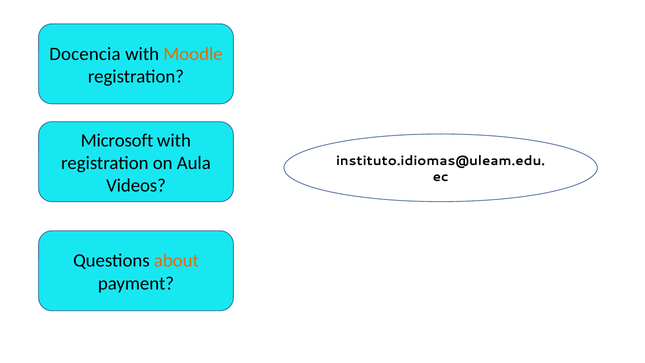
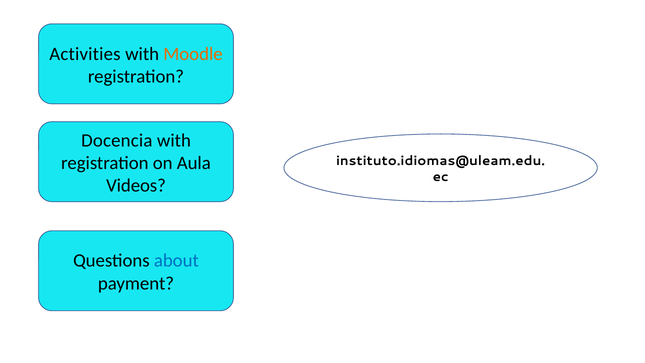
Docencia: Docencia -> Activities (85, 54)
Microsoft: Microsoft -> Docencia (117, 140)
about colour: orange -> blue (176, 261)
